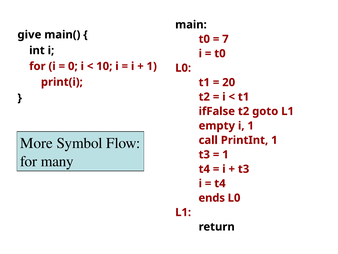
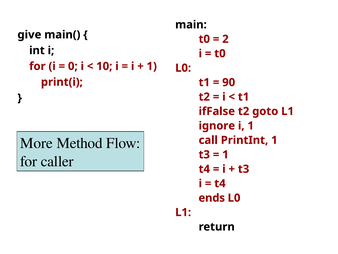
7: 7 -> 2 (225, 39)
20: 20 -> 90 (229, 82)
empty: empty -> ignore (217, 125)
Symbol: Symbol -> Method (80, 143)
many: many -> caller (57, 161)
